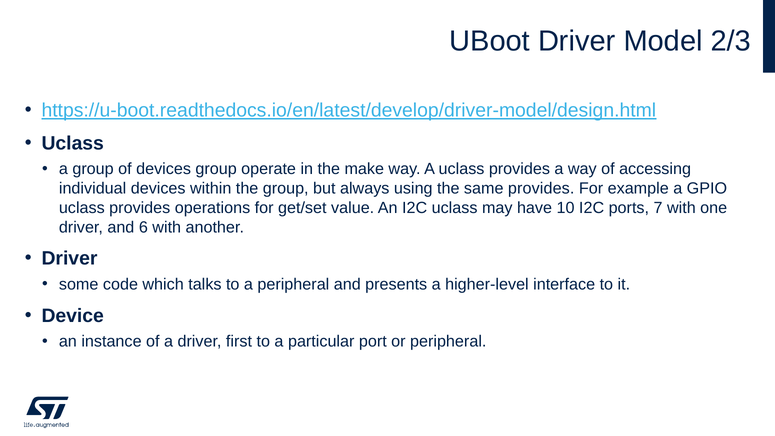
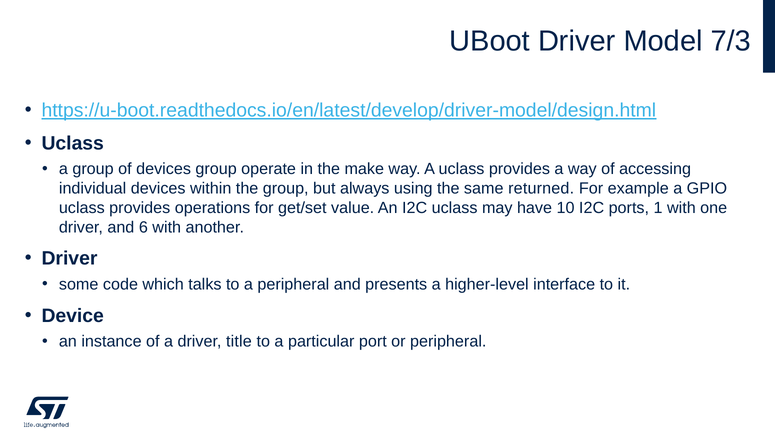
2/3: 2/3 -> 7/3 (731, 41)
same provides: provides -> returned (541, 188)
7: 7 -> 1 (658, 208)
first: first -> title (239, 342)
